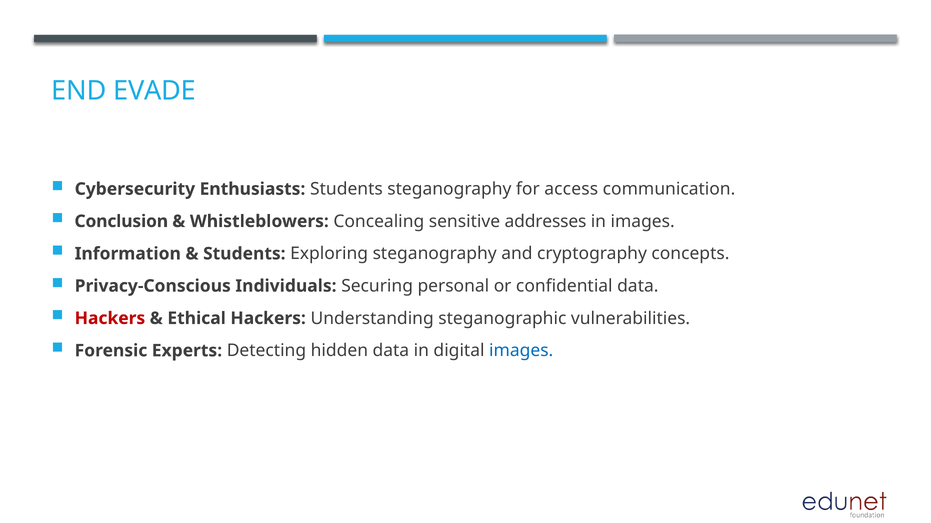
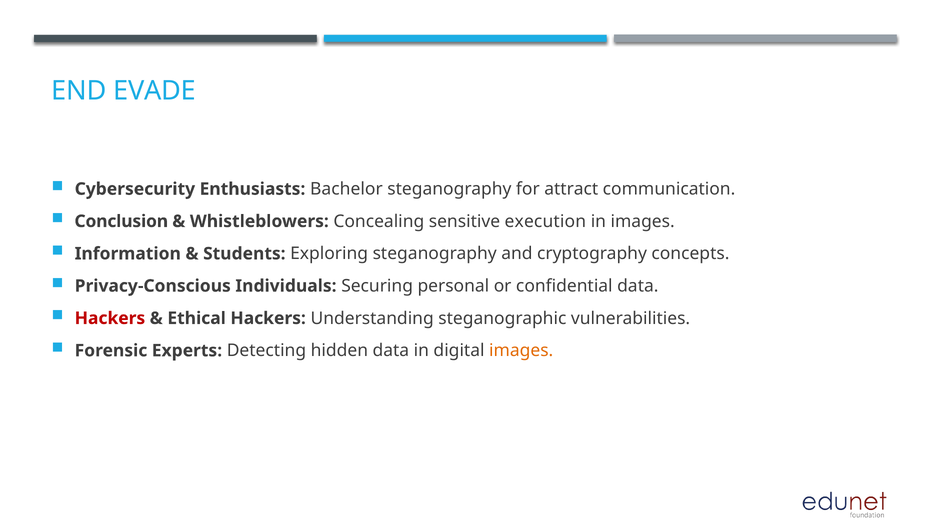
Enthusiasts Students: Students -> Bachelor (346, 189)
access: access -> attract (571, 189)
addresses: addresses -> execution (545, 222)
images colour: blue -> orange (521, 351)
